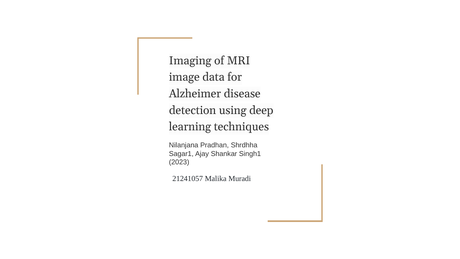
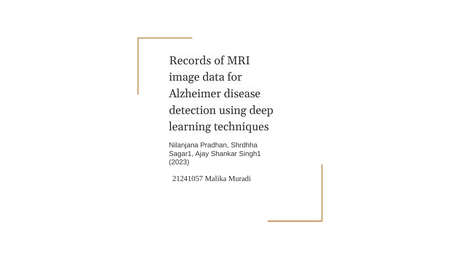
Imaging: Imaging -> Records (190, 60)
